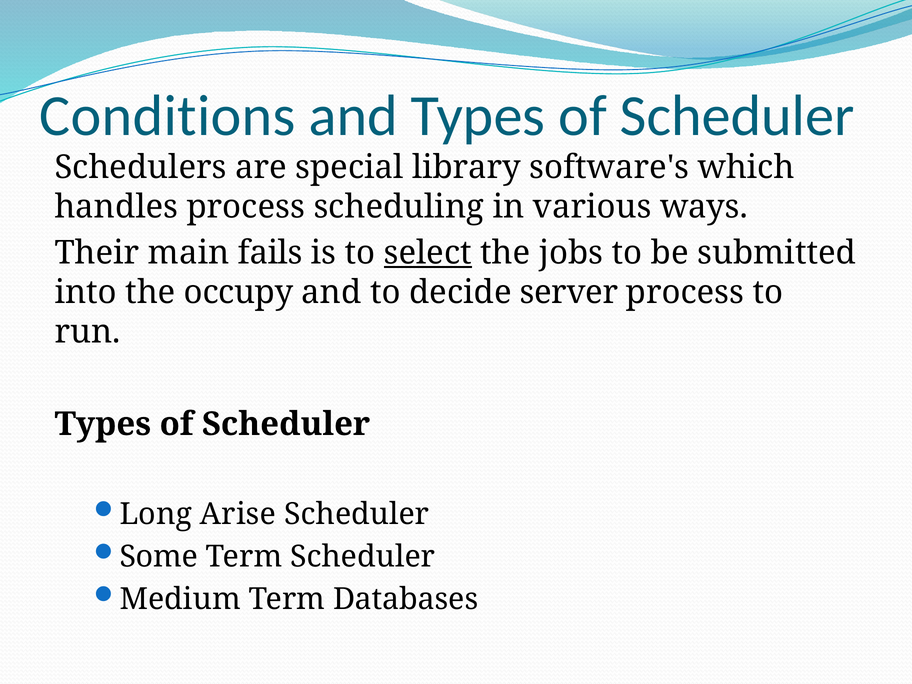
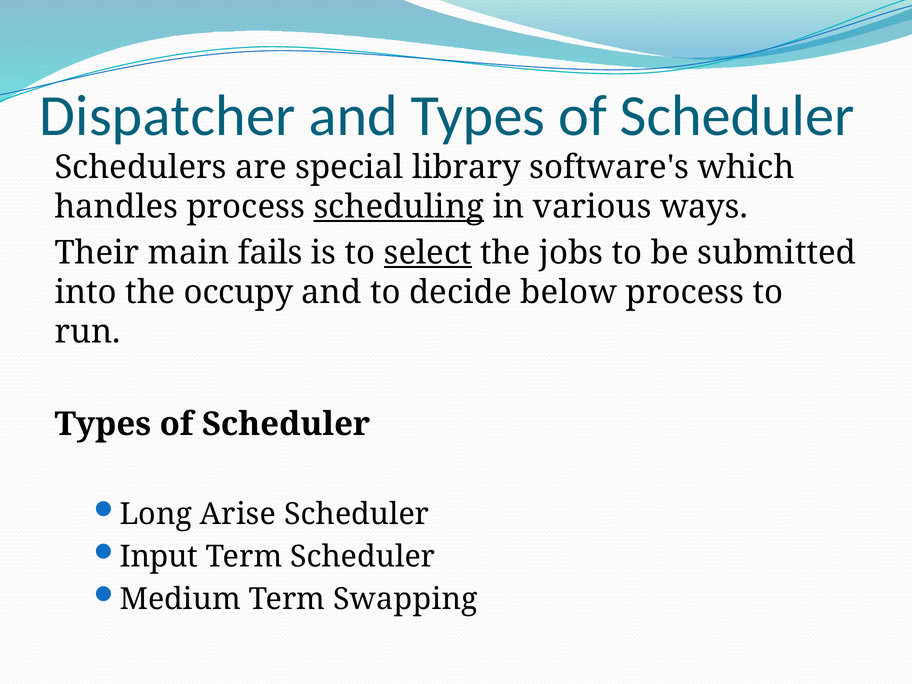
Conditions: Conditions -> Dispatcher (167, 116)
scheduling underline: none -> present (399, 207)
server: server -> below (569, 292)
Some: Some -> Input (159, 557)
Databases: Databases -> Swapping (405, 599)
